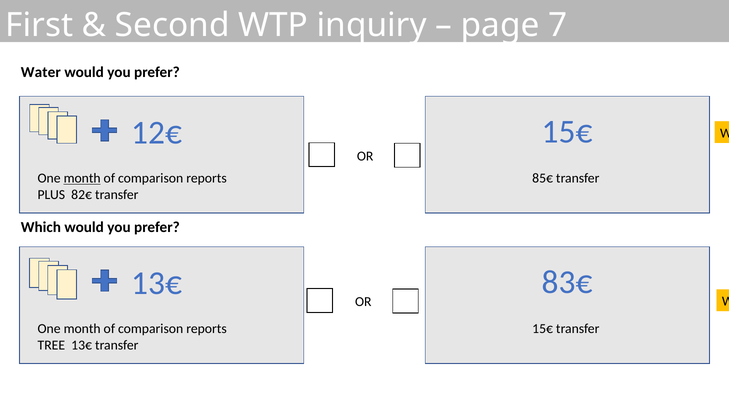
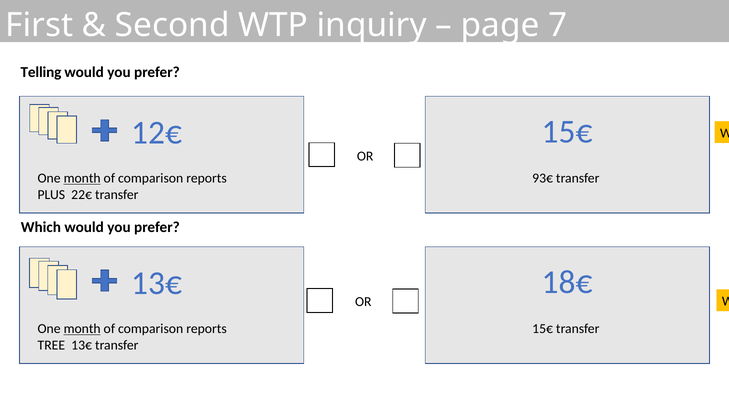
Water: Water -> Telling (41, 72)
85€: 85€ -> 93€ (543, 178)
82€: 82€ -> 22€ (82, 195)
83€: 83€ -> 18€ (567, 282)
month underline: none -> present (82, 329)
